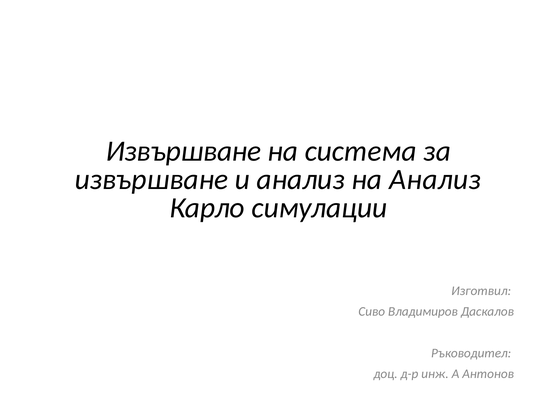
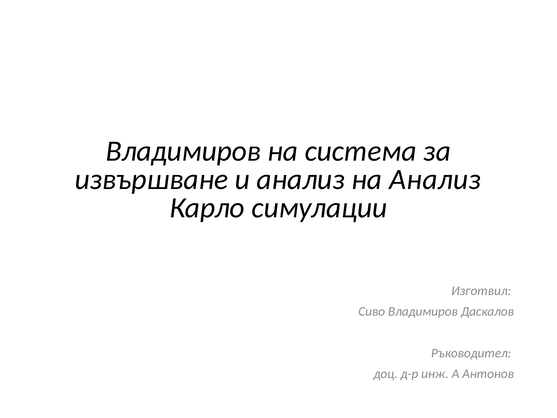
Извършване: Извършване -> Владимиров (183, 151)
